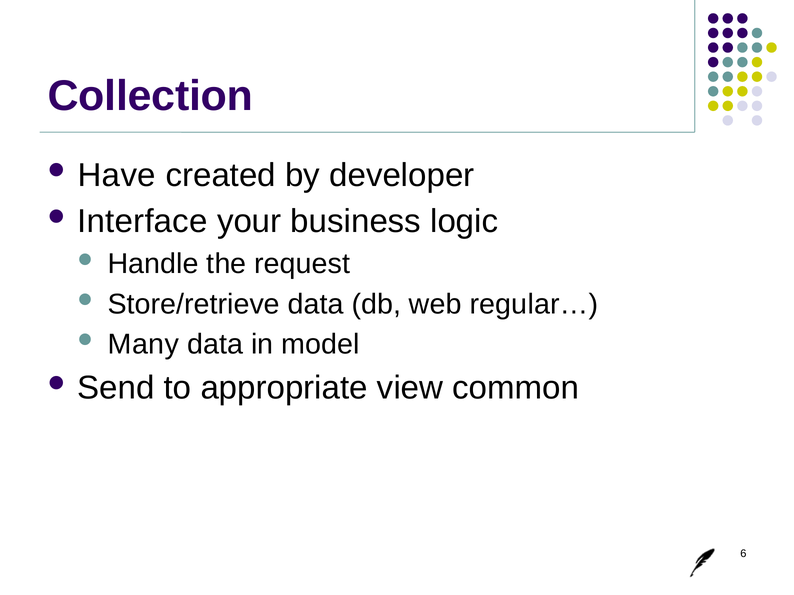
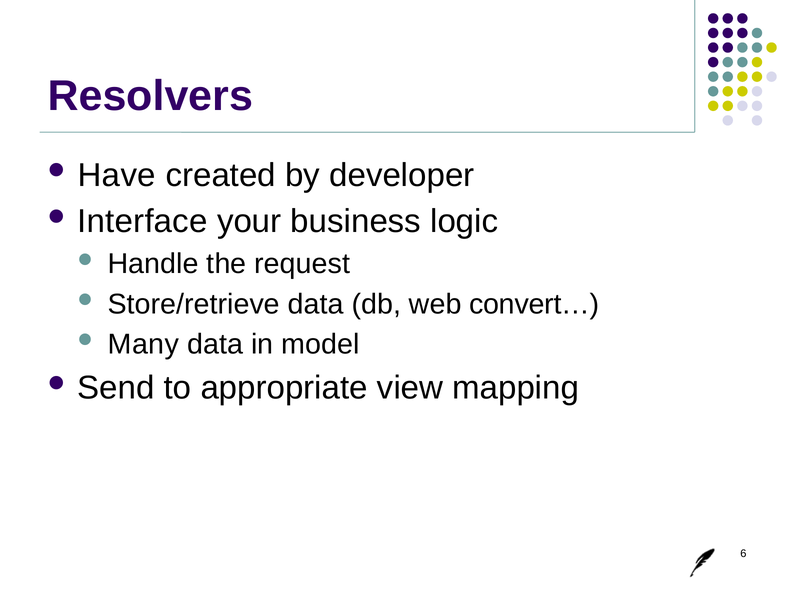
Collection: Collection -> Resolvers (150, 96)
regular…: regular… -> convert… (534, 304)
common: common -> mapping (516, 388)
